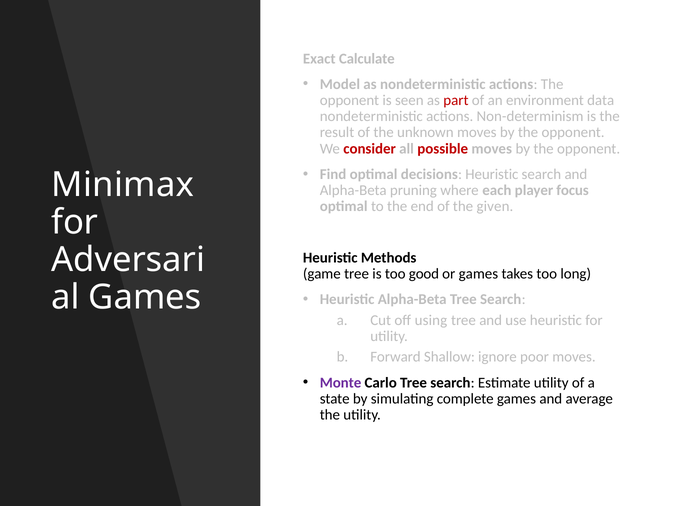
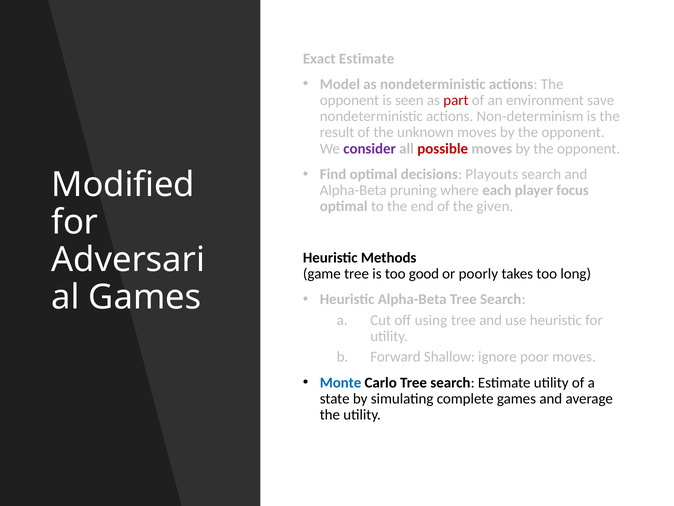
Exact Calculate: Calculate -> Estimate (367, 59)
data: data -> save (601, 100)
consider colour: red -> purple (370, 149)
decisions Heuristic: Heuristic -> Playouts (492, 174)
Minimax: Minimax -> Modified (123, 185)
or games: games -> poorly (478, 273)
Monte colour: purple -> blue (341, 382)
